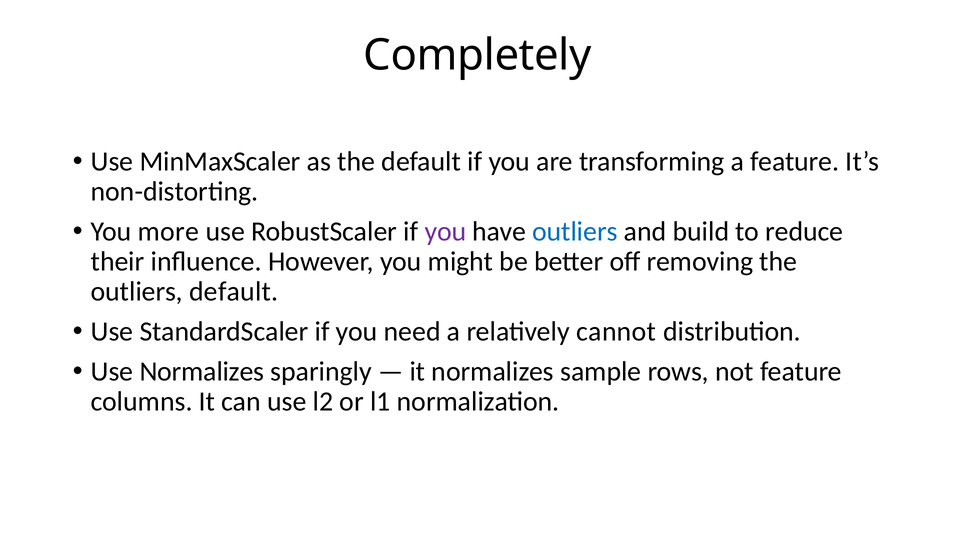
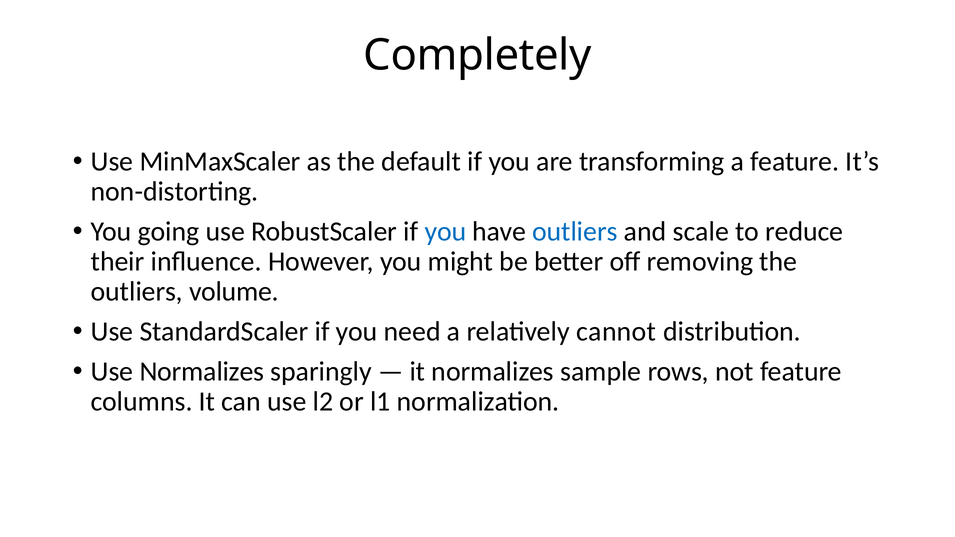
more: more -> going (169, 232)
you colour: purple -> blue (445, 232)
build: build -> scale (701, 232)
outliers default: default -> volume (234, 292)
